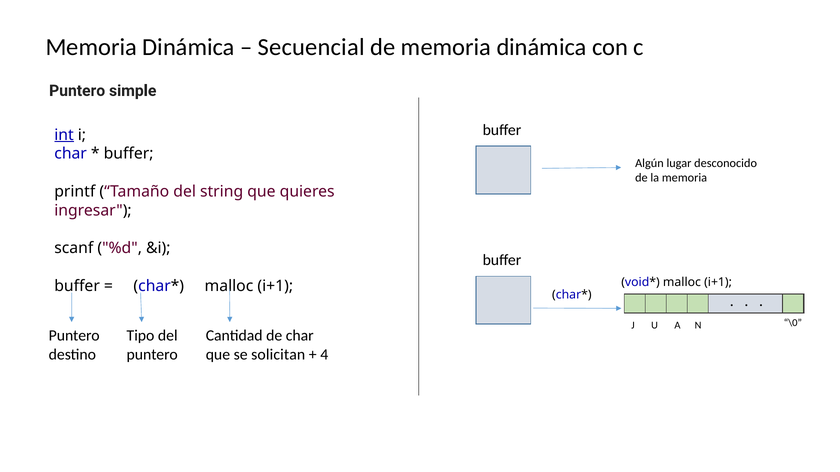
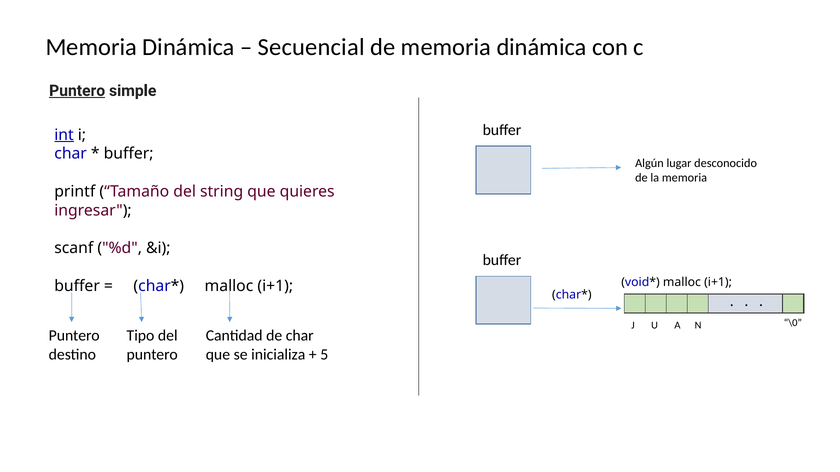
Puntero underline: none -> present (77, 91)
solicitan: solicitan -> inicializa (278, 355)
4: 4 -> 5 (324, 355)
